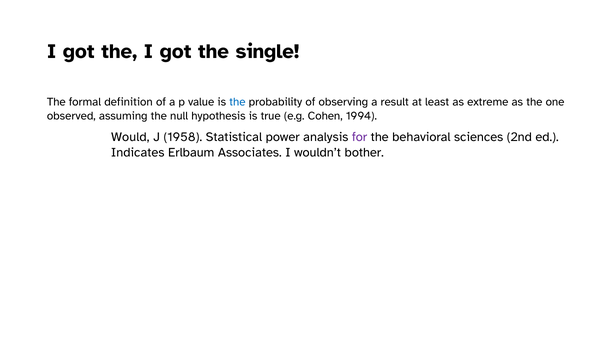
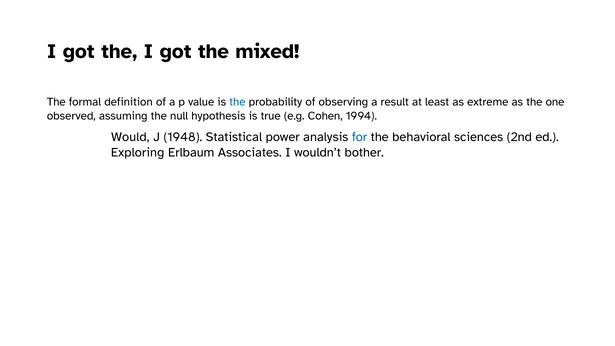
single: single -> mixed (268, 52)
1958: 1958 -> 1948 (183, 137)
for colour: purple -> blue (360, 137)
Indicates: Indicates -> Exploring (138, 152)
